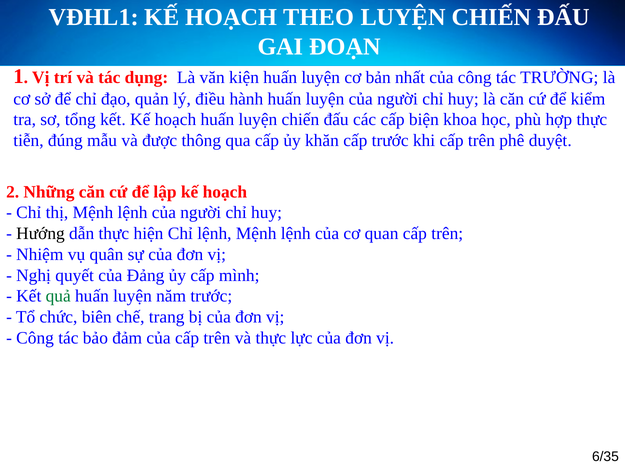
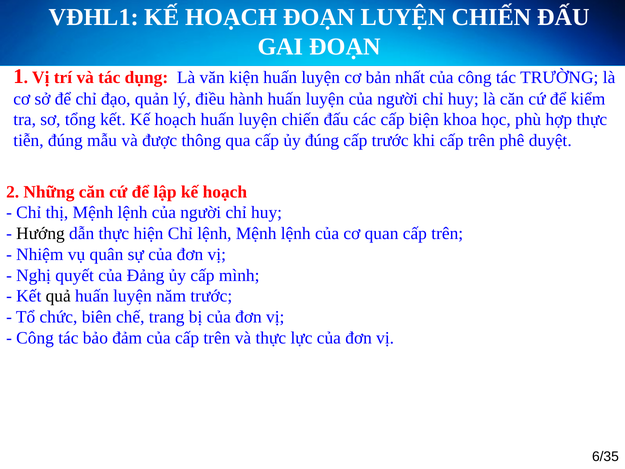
HOẠCH THEO: THEO -> ĐOẠN (319, 17)
ủy khăn: khăn -> đúng (322, 141)
quả colour: green -> black (58, 296)
